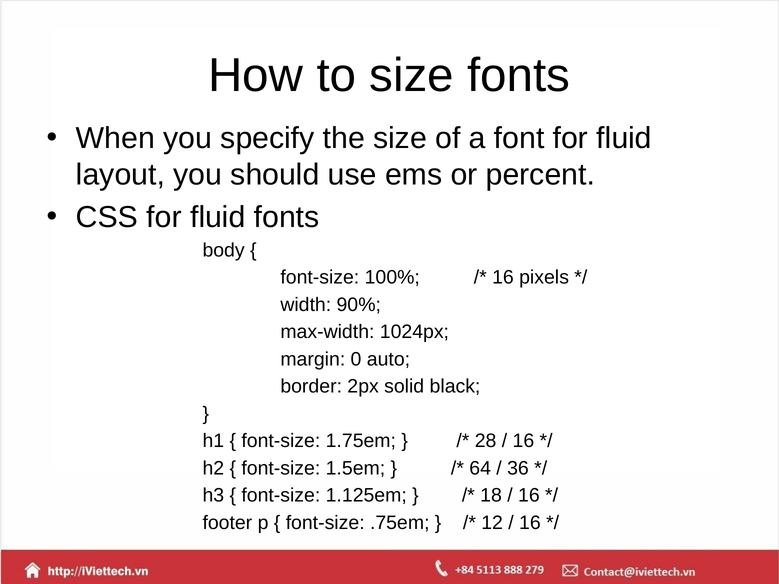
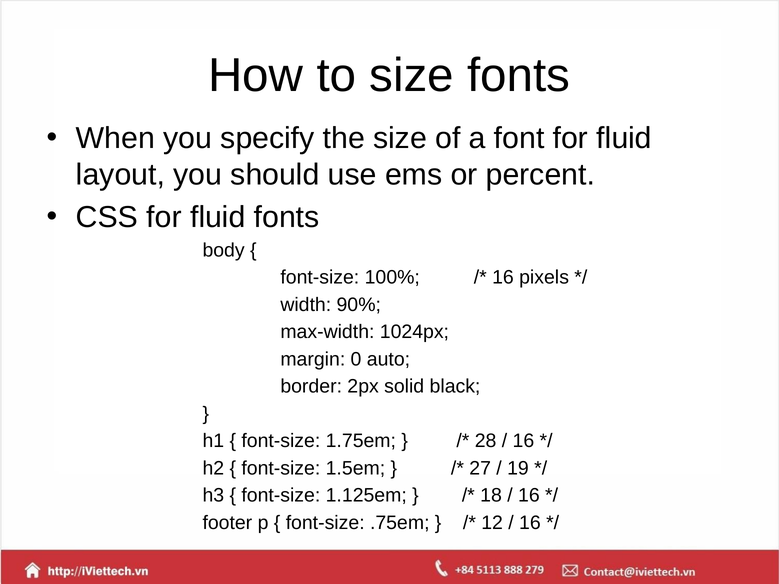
64: 64 -> 27 (480, 468)
36: 36 -> 19 (518, 468)
